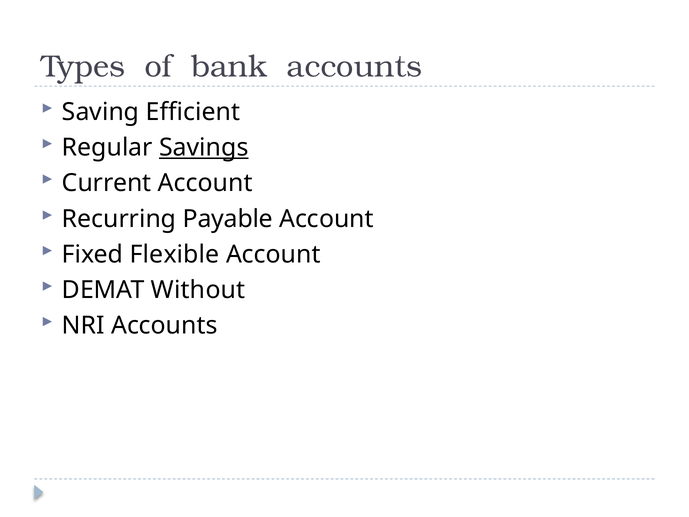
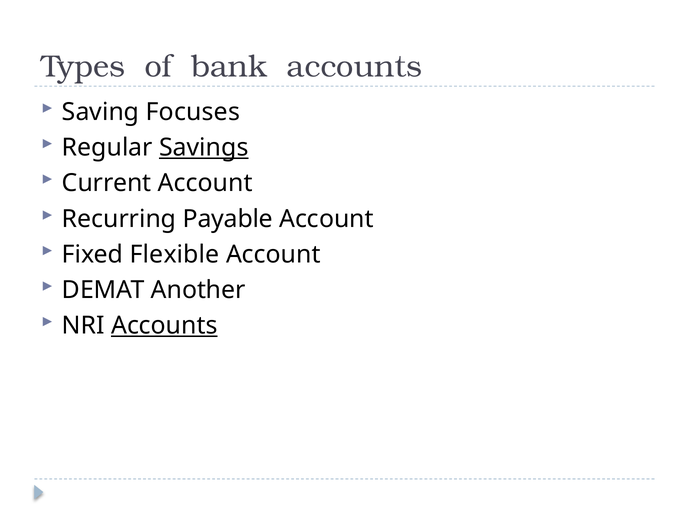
Efficient: Efficient -> Focuses (193, 112)
Without: Without -> Another (198, 290)
Accounts underline: none -> present (164, 325)
